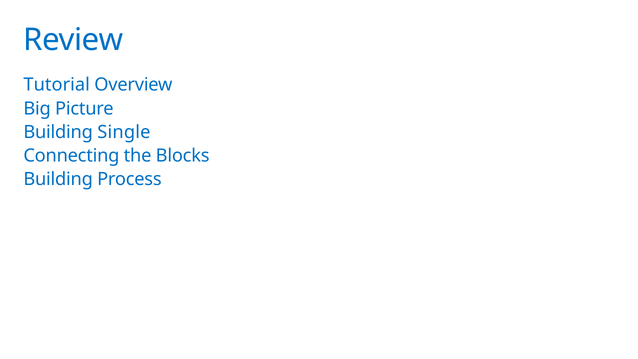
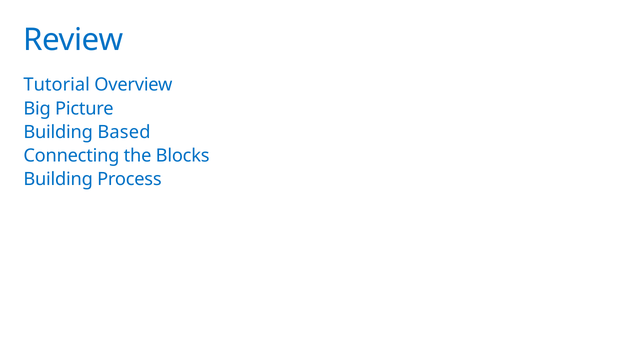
Single: Single -> Based (124, 132)
